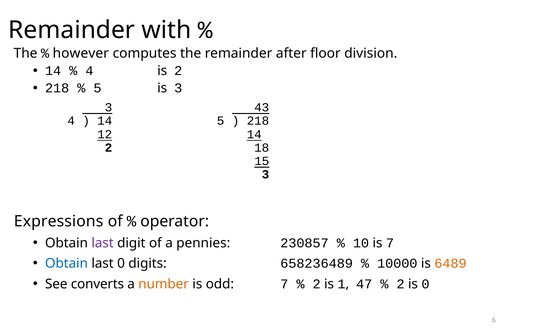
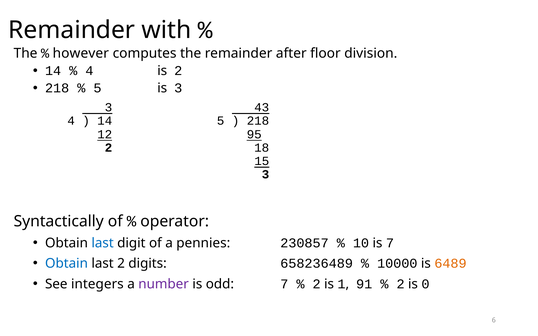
12 14: 14 -> 95 (254, 134)
Expressions: Expressions -> Syntactically (59, 221)
last colour: purple -> blue (103, 243)
last 0: 0 -> 2 (121, 264)
converts: converts -> integers (97, 284)
number colour: orange -> purple (164, 284)
47: 47 -> 91 (364, 284)
